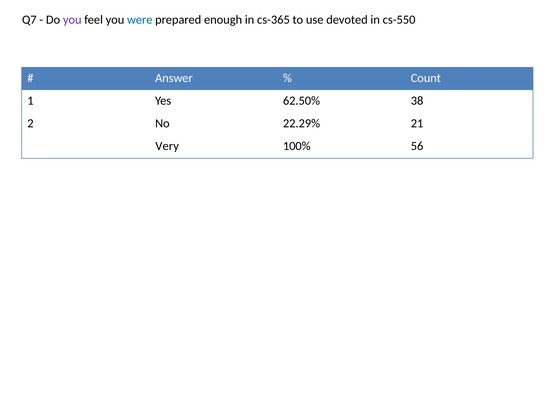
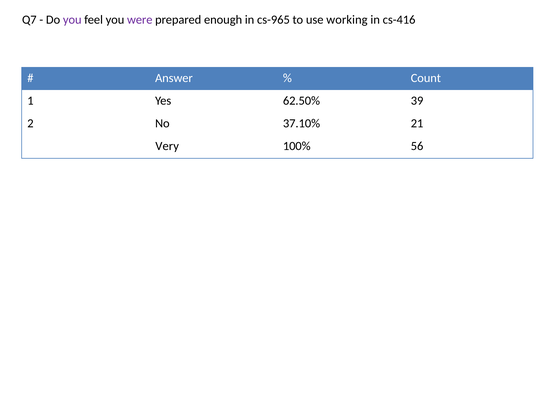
were colour: blue -> purple (140, 20)
cs-365: cs-365 -> cs-965 (273, 20)
devoted: devoted -> working (347, 20)
cs-550: cs-550 -> cs-416 (399, 20)
38: 38 -> 39 (417, 101)
22.29%: 22.29% -> 37.10% (301, 123)
